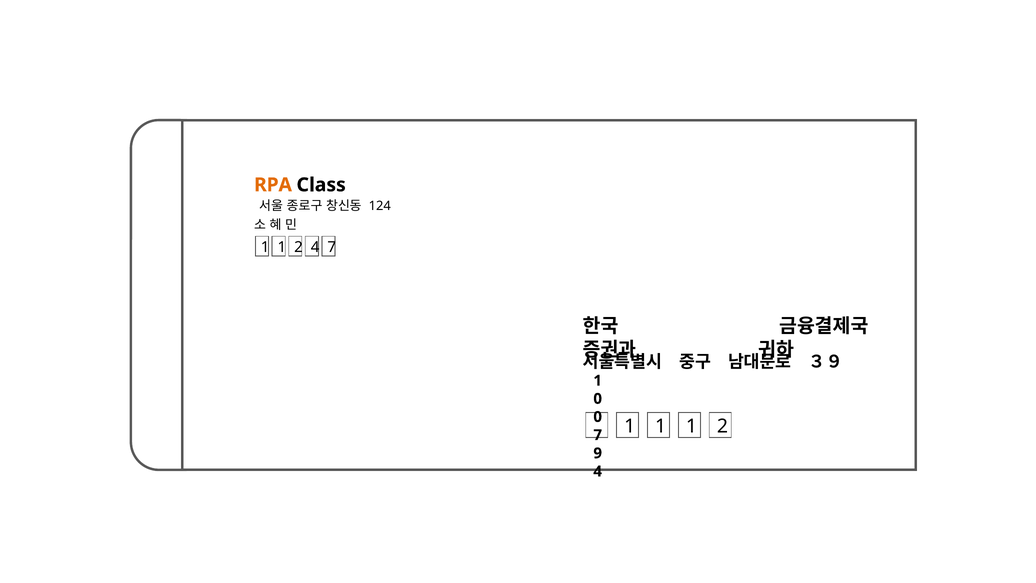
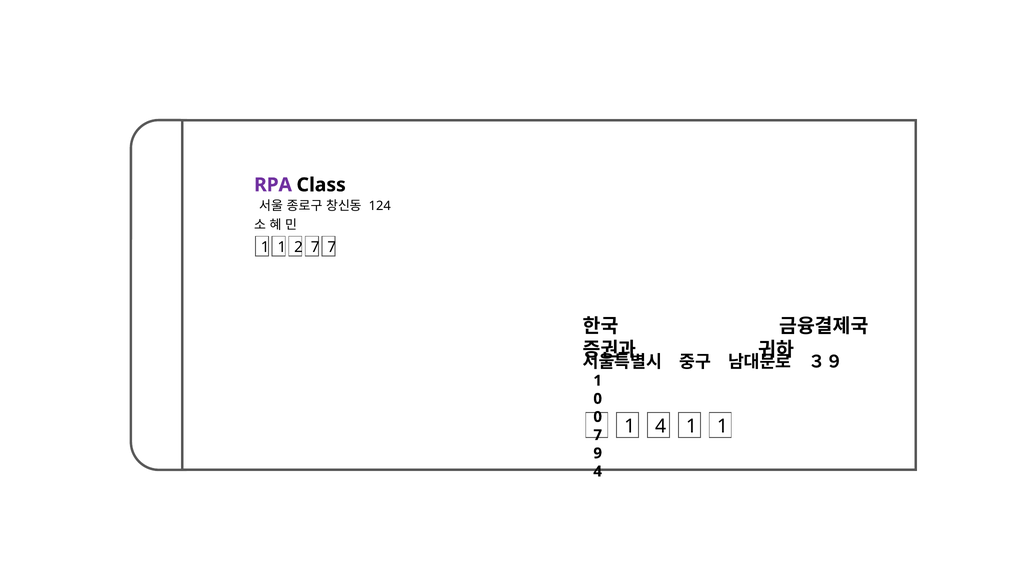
RPA colour: orange -> purple (273, 185)
2 4: 4 -> 7 (315, 247)
1: 1 -> 4 (661, 426)
2: 2 -> 1 (722, 426)
